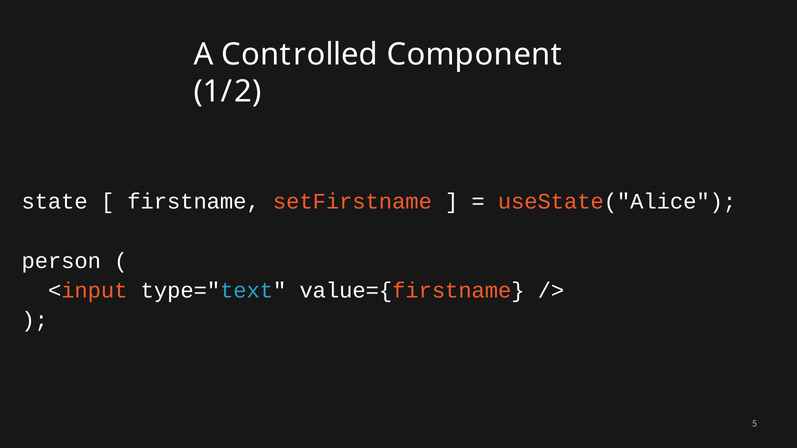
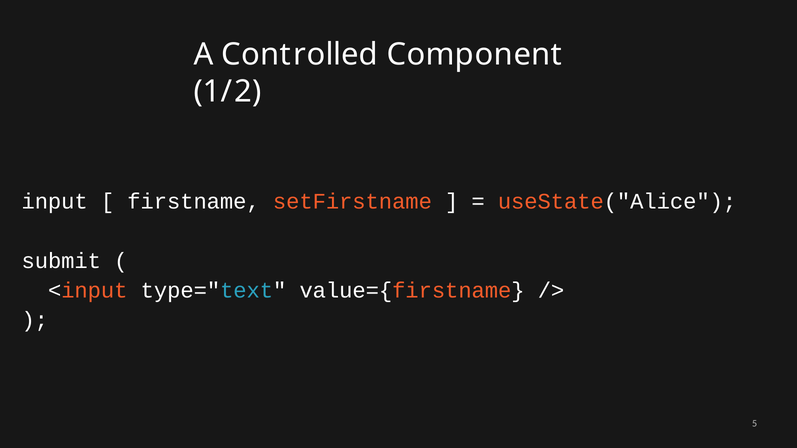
state: state -> input (55, 201)
person: person -> submit (61, 261)
